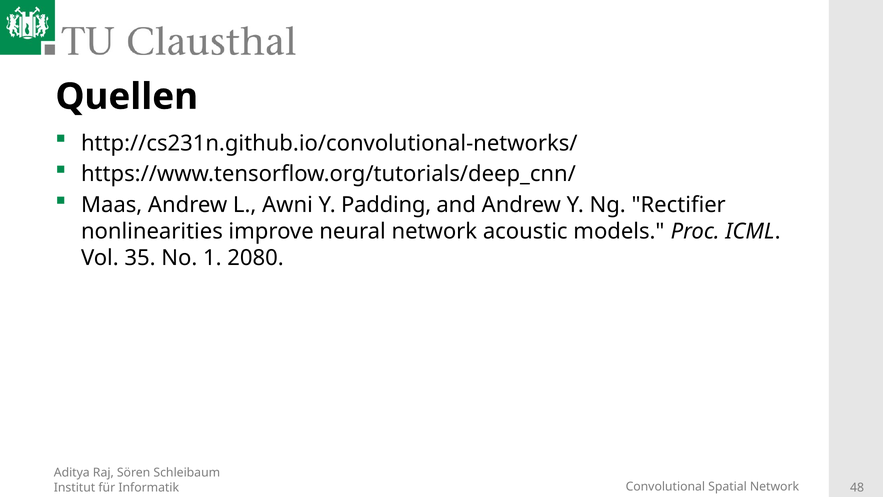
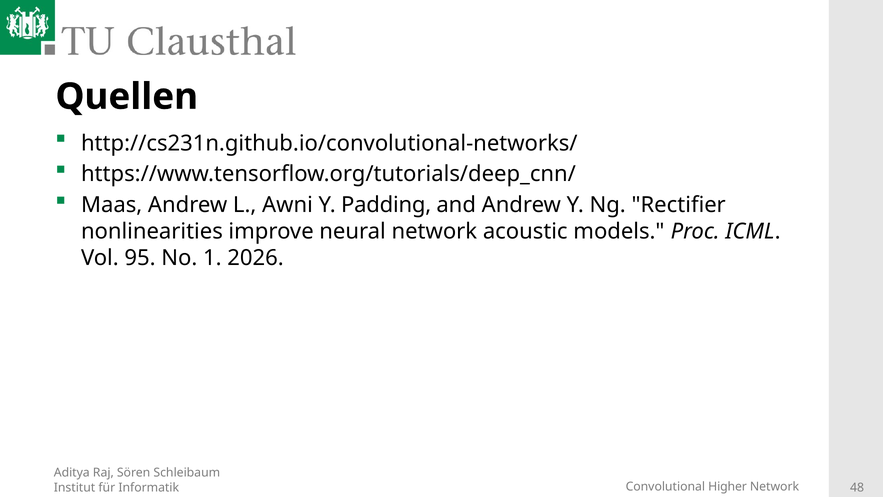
35: 35 -> 95 (140, 258)
2080: 2080 -> 2026 (256, 258)
Spatial: Spatial -> Higher (728, 486)
